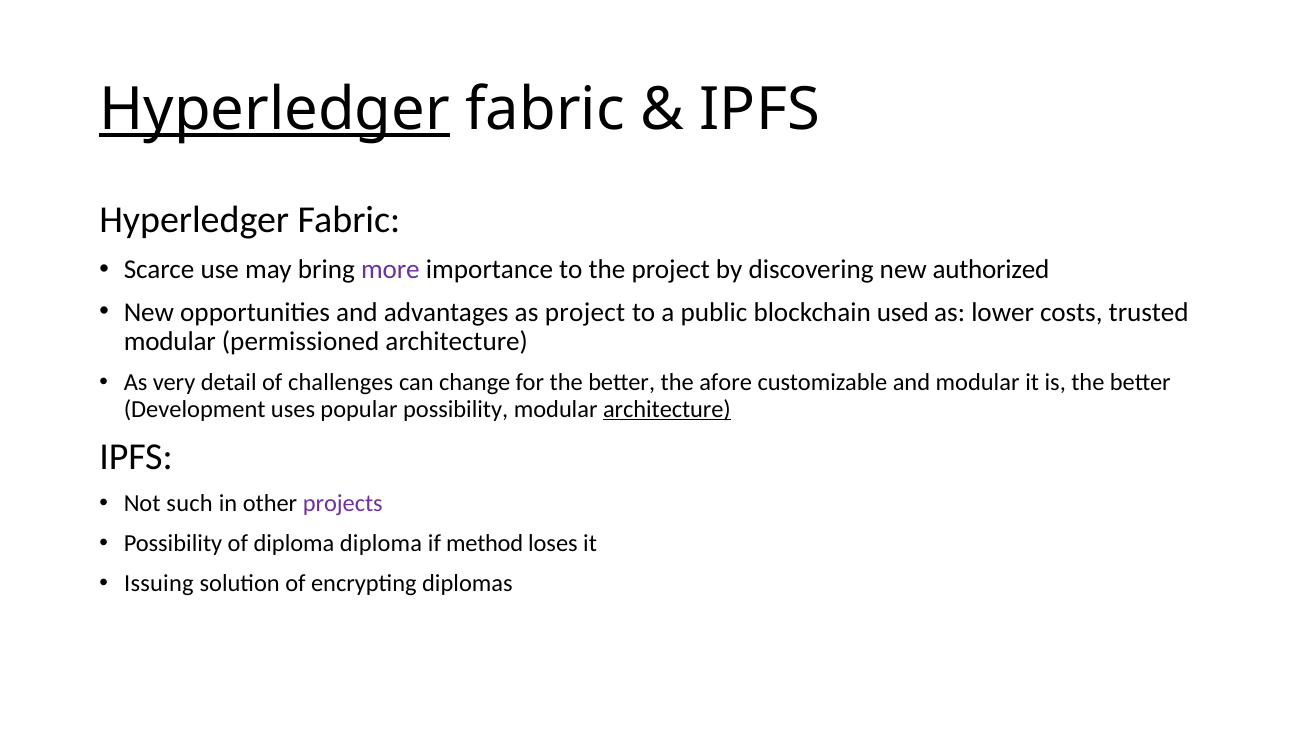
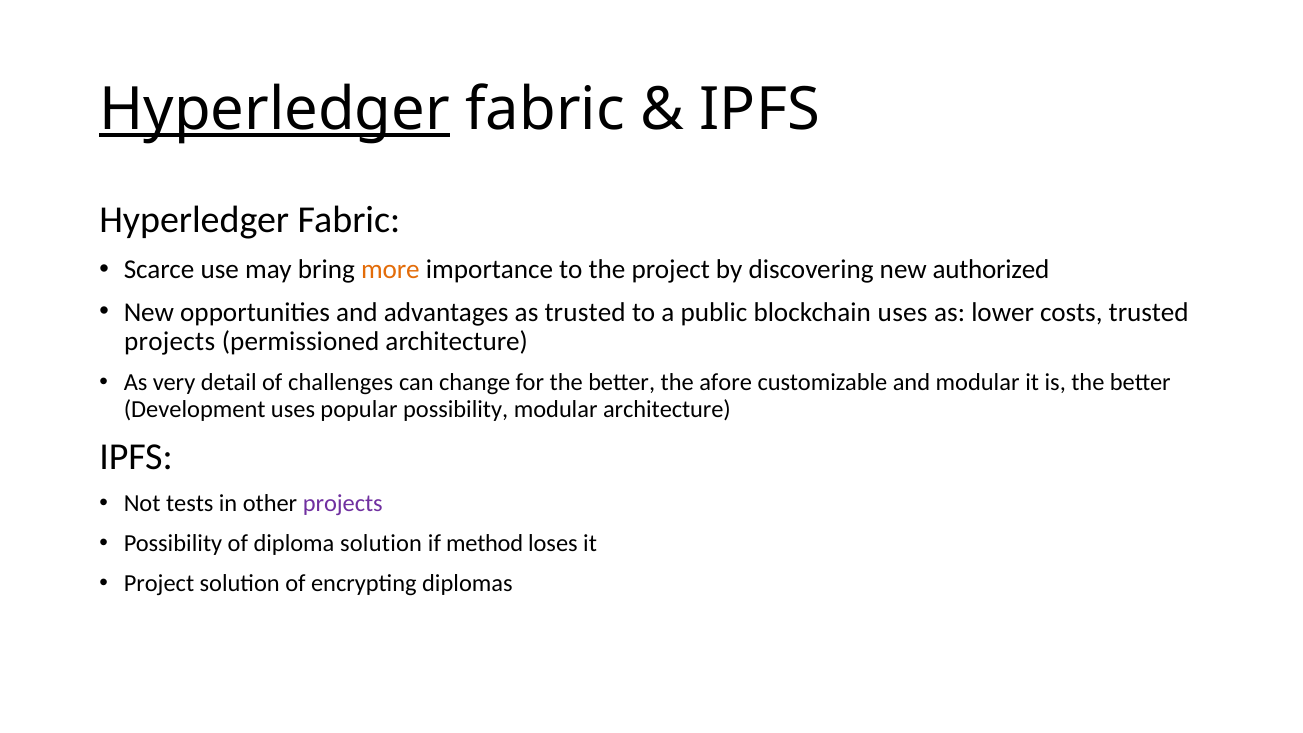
more colour: purple -> orange (390, 269)
as project: project -> trusted (585, 312)
blockchain used: used -> uses (903, 312)
modular: modular -> projects (170, 341)
architecture underline: present -> none (667, 409)
such: such -> tests (190, 504)
diploma diploma: diploma -> solution (381, 544)
Issuing: Issuing -> Project (159, 584)
